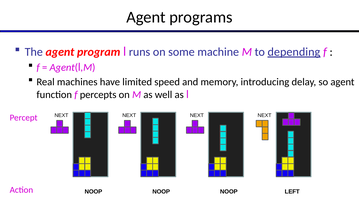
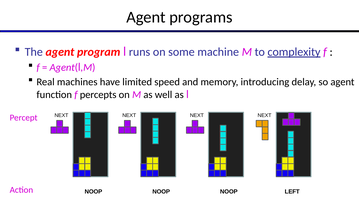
depending: depending -> complexity (294, 52)
